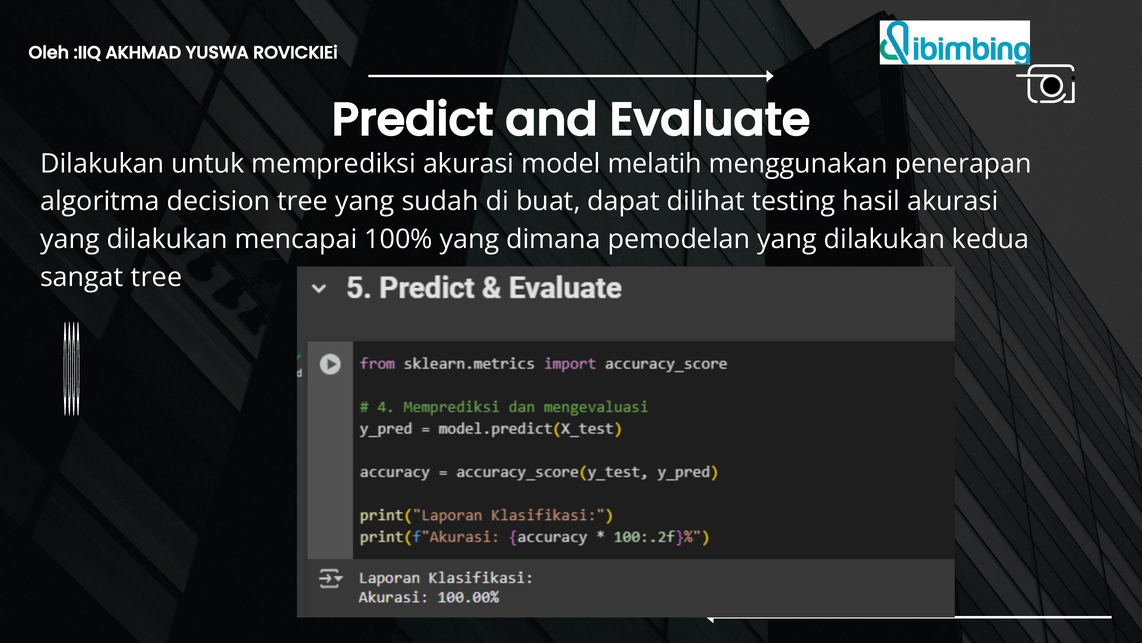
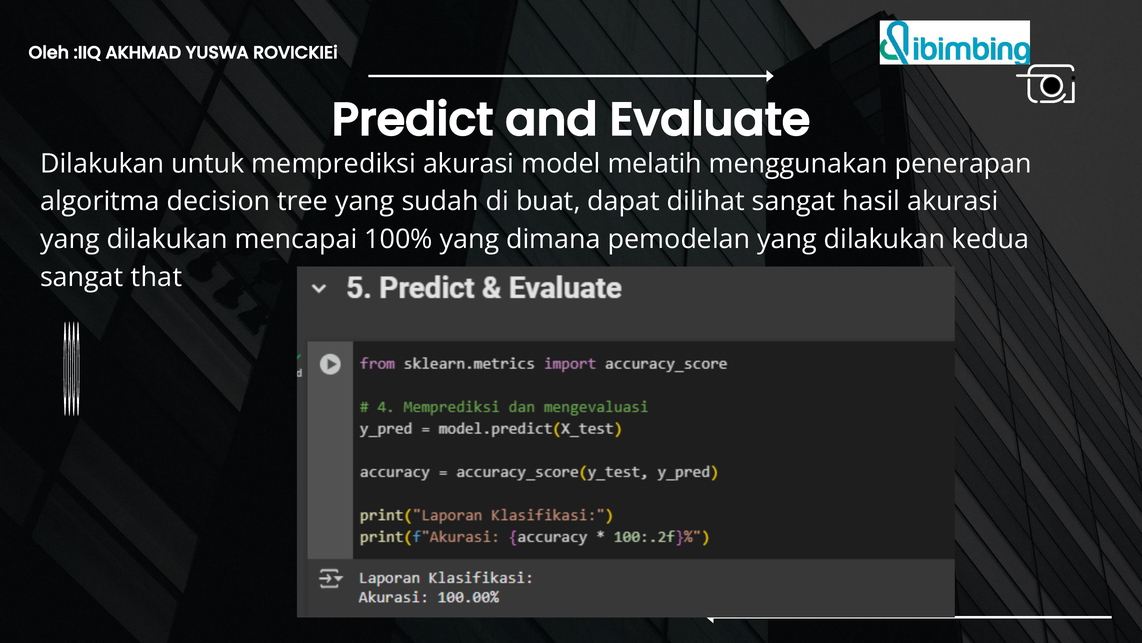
dilihat testing: testing -> sangat (794, 201)
sangat tree: tree -> that (157, 277)
